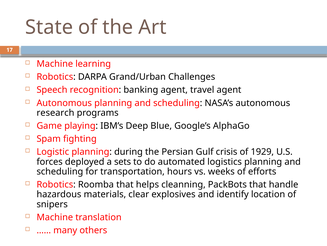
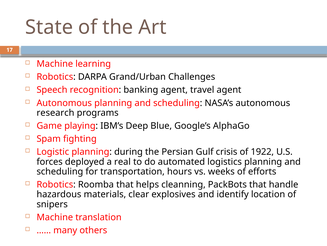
1929: 1929 -> 1922 (262, 151)
sets: sets -> real (122, 161)
